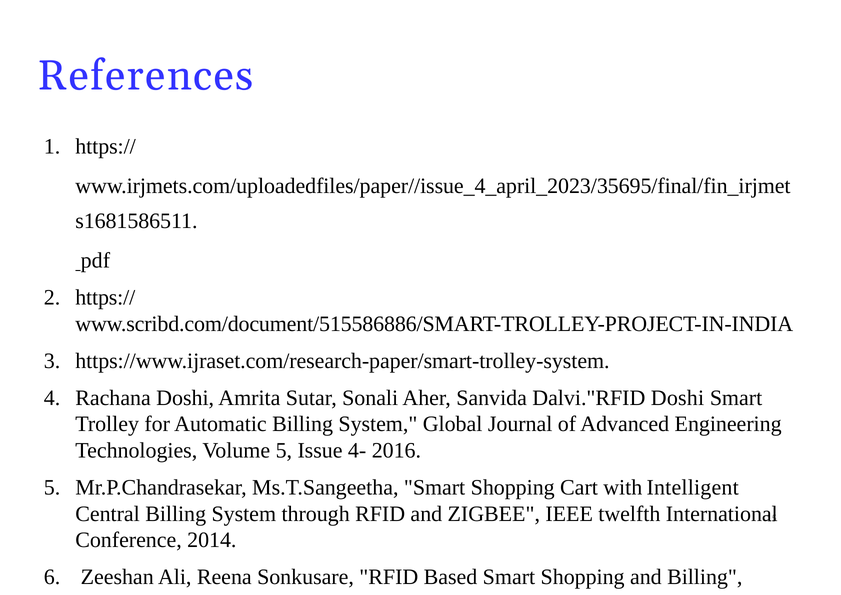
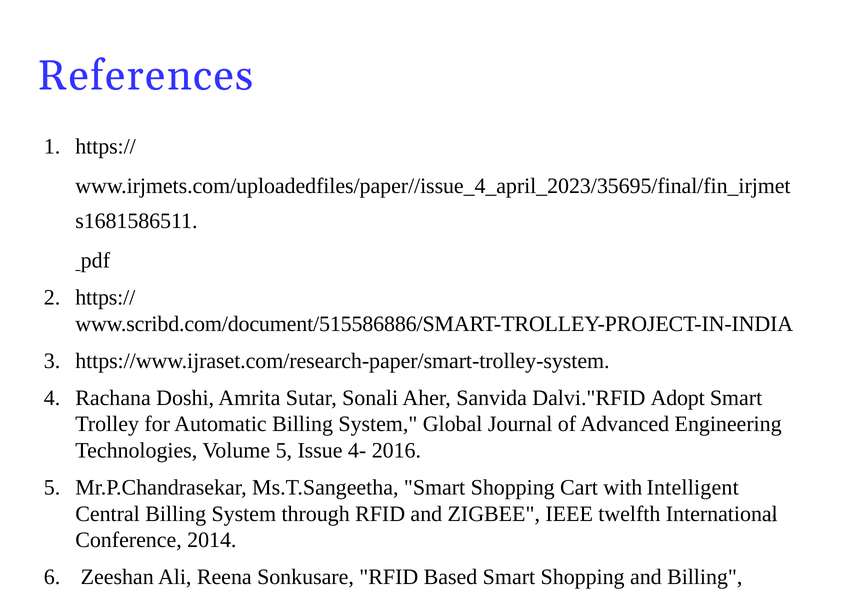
Dalvi."RFID Doshi: Doshi -> Adopt (678, 398)
